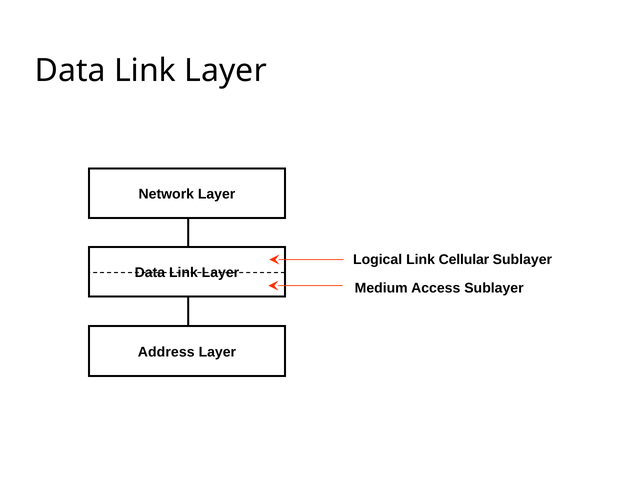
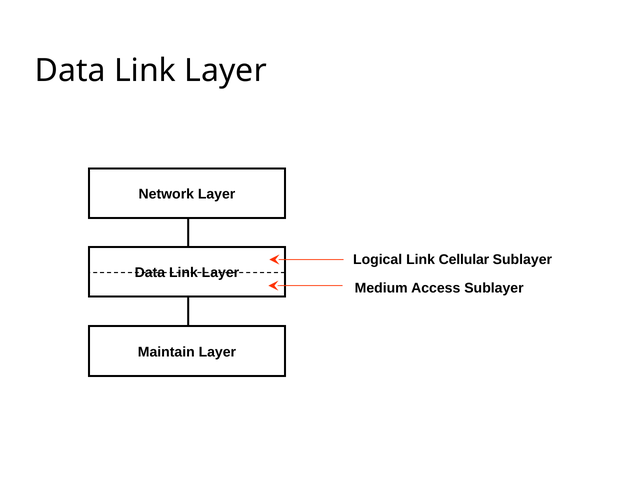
Address: Address -> Maintain (166, 352)
